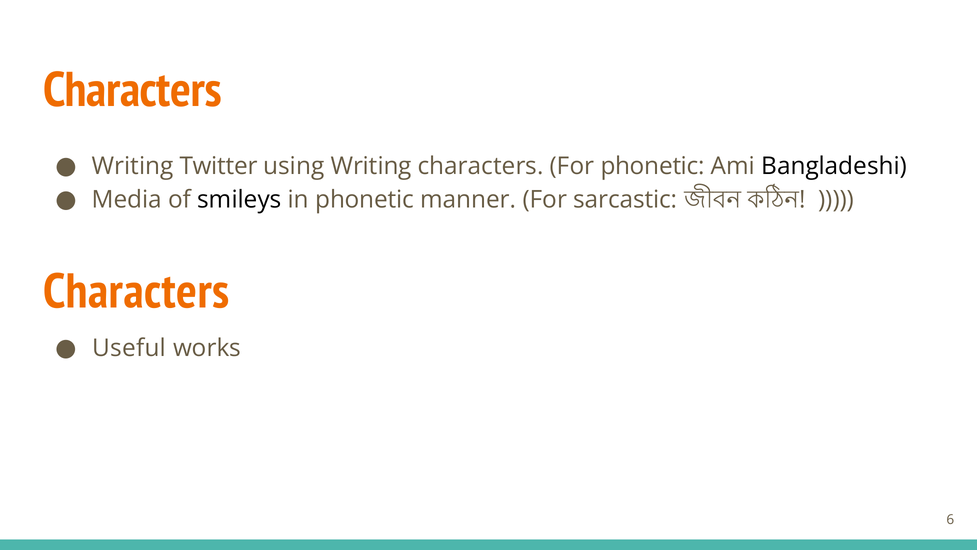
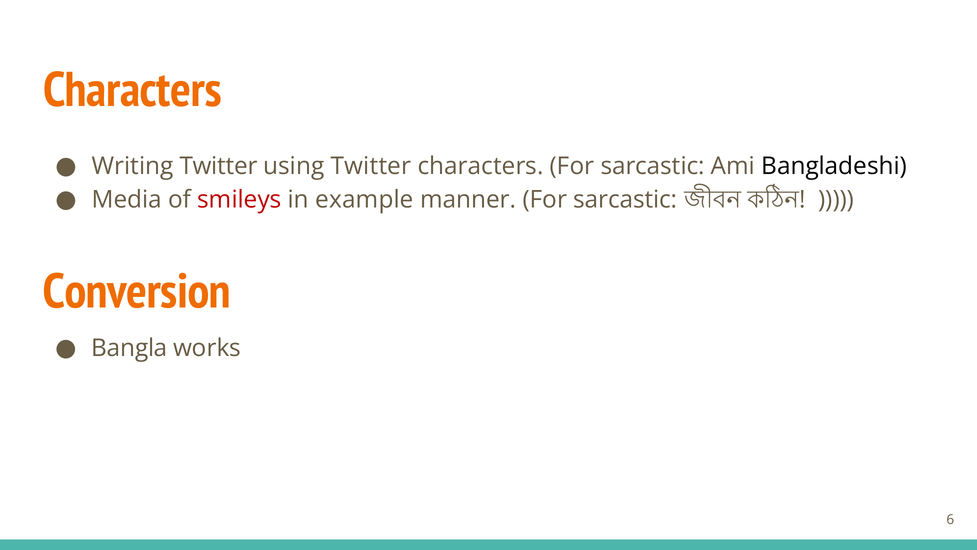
using Writing: Writing -> Twitter (371, 166)
characters For phonetic: phonetic -> sarcastic (653, 166)
smileys colour: black -> red (239, 200)
in phonetic: phonetic -> example (364, 200)
Characters: Characters -> Conversion (137, 291)
Useful: Useful -> Bangla (129, 348)
